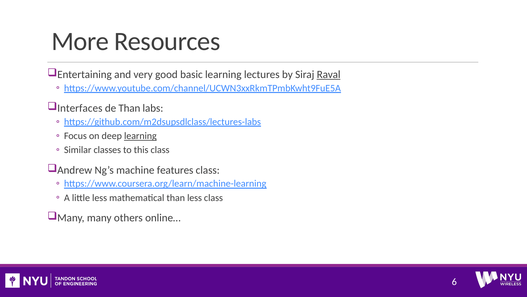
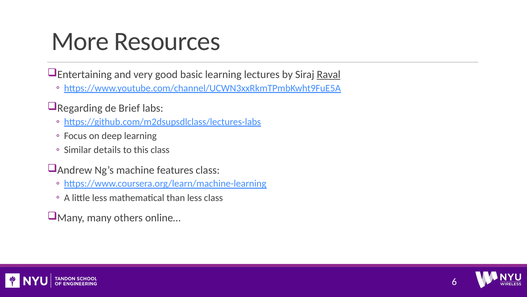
Interfaces: Interfaces -> Regarding (80, 108)
de Than: Than -> Brief (129, 108)
learning underline: present -> none (140, 136)
classes: classes -> details (107, 150)
